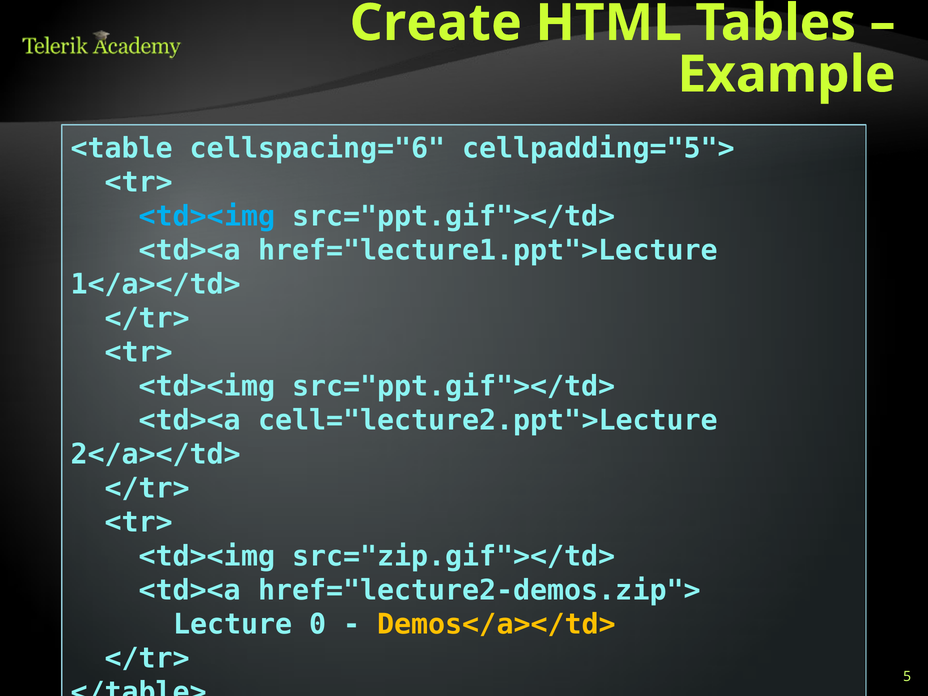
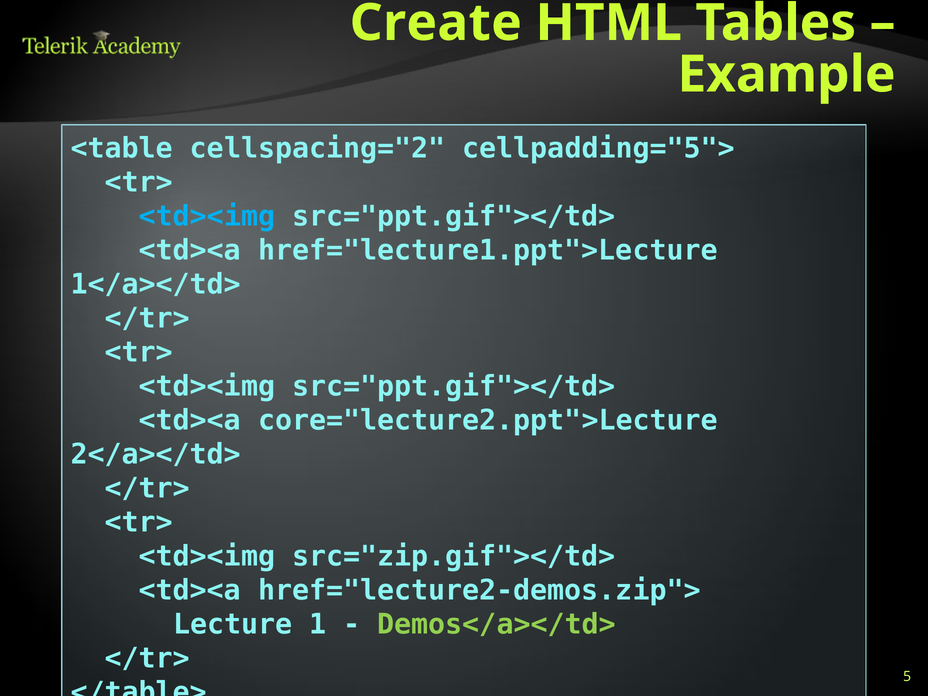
cellspacing="6: cellspacing="6 -> cellspacing="2 (318, 148)
cell="lecture2.ppt">Lecture: cell="lecture2.ppt">Lecture -> core="lecture2.ppt">Lecture (488, 421)
0: 0 -> 1 (318, 625)
Demos</a></td> colour: yellow -> light green (497, 625)
